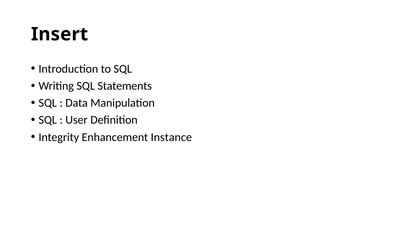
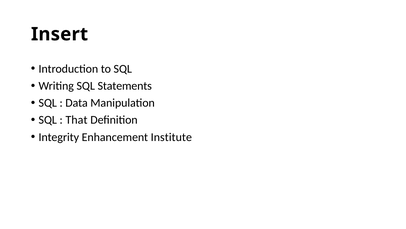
User: User -> That (76, 120)
Instance: Instance -> Institute (171, 137)
